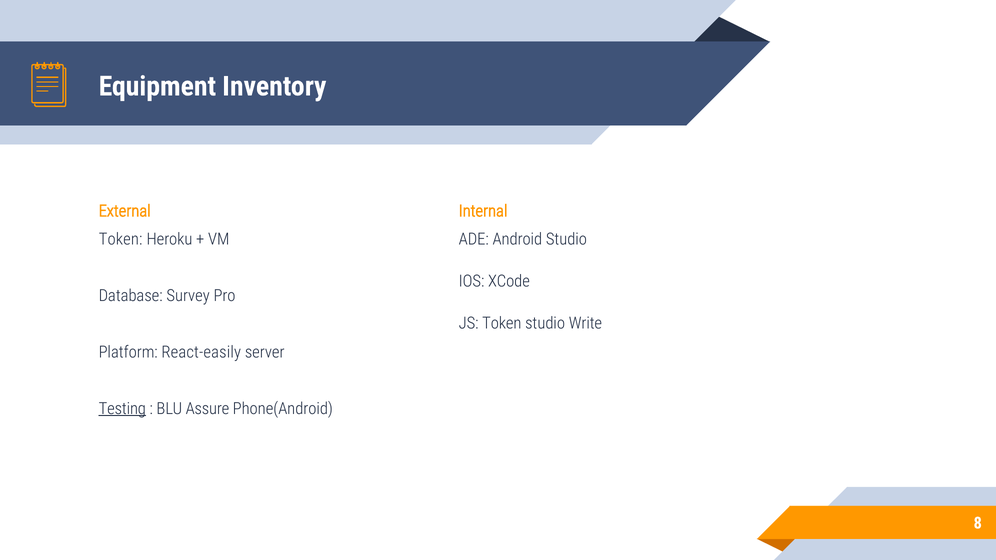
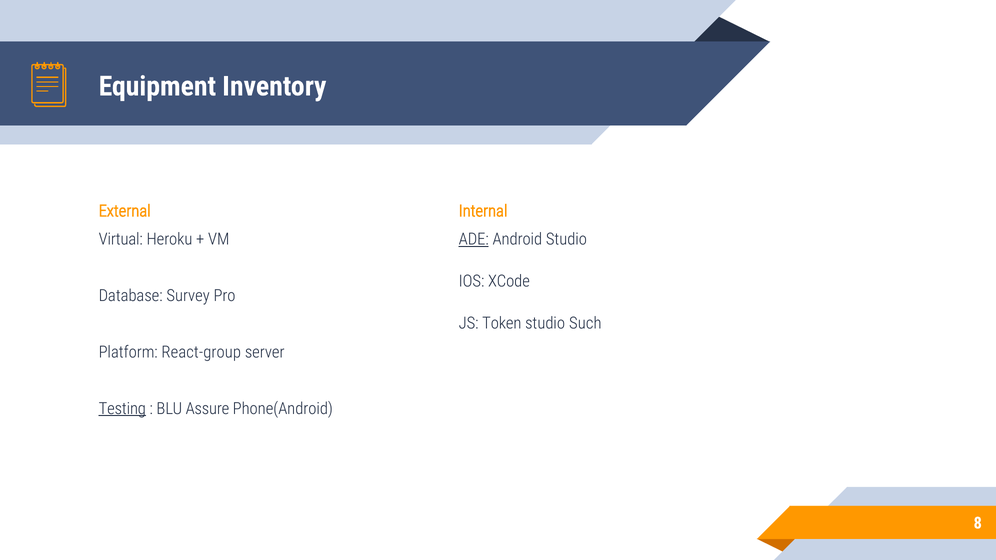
Token: Token -> Virtual (121, 239)
ADE underline: none -> present (474, 239)
Write: Write -> Such (585, 323)
React-easily: React-easily -> React-group (201, 352)
